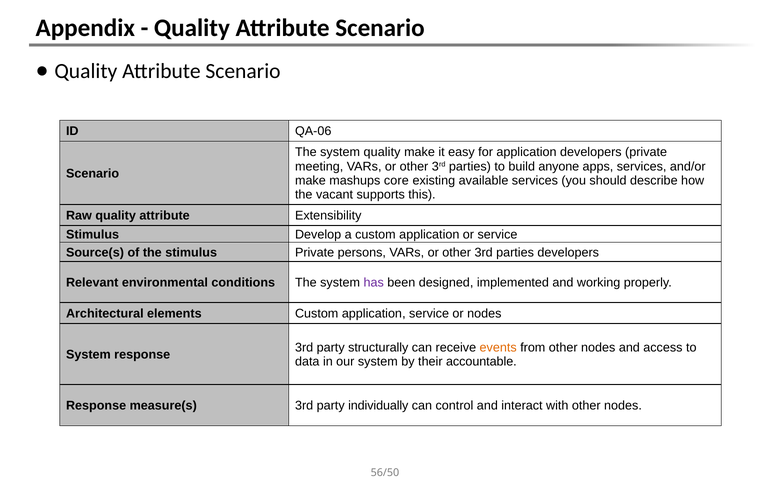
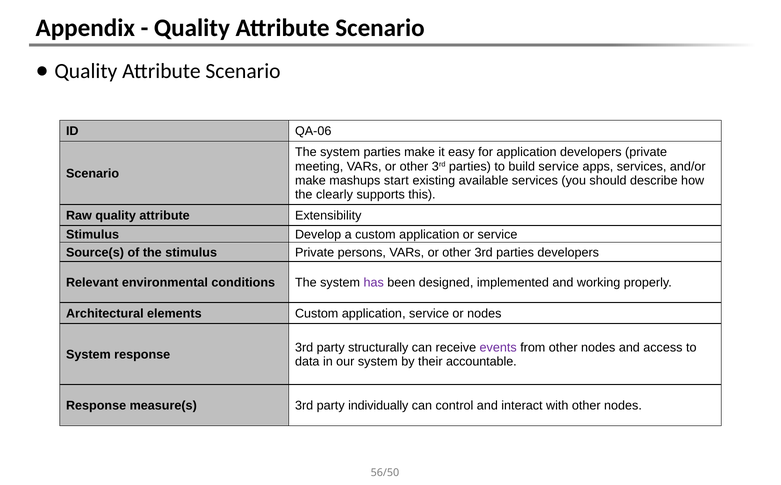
system quality: quality -> parties (382, 152)
build anyone: anyone -> service (559, 166)
core: core -> start (396, 180)
vacant: vacant -> clearly (334, 195)
events colour: orange -> purple (498, 347)
